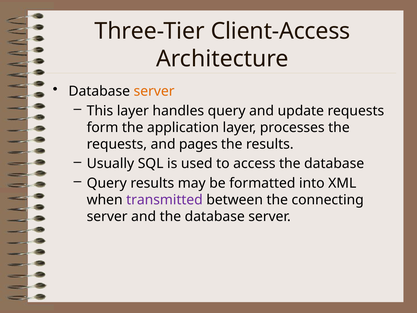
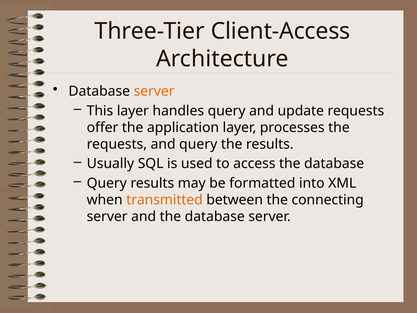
form: form -> offer (103, 127)
and pages: pages -> query (198, 144)
transmitted colour: purple -> orange (164, 200)
